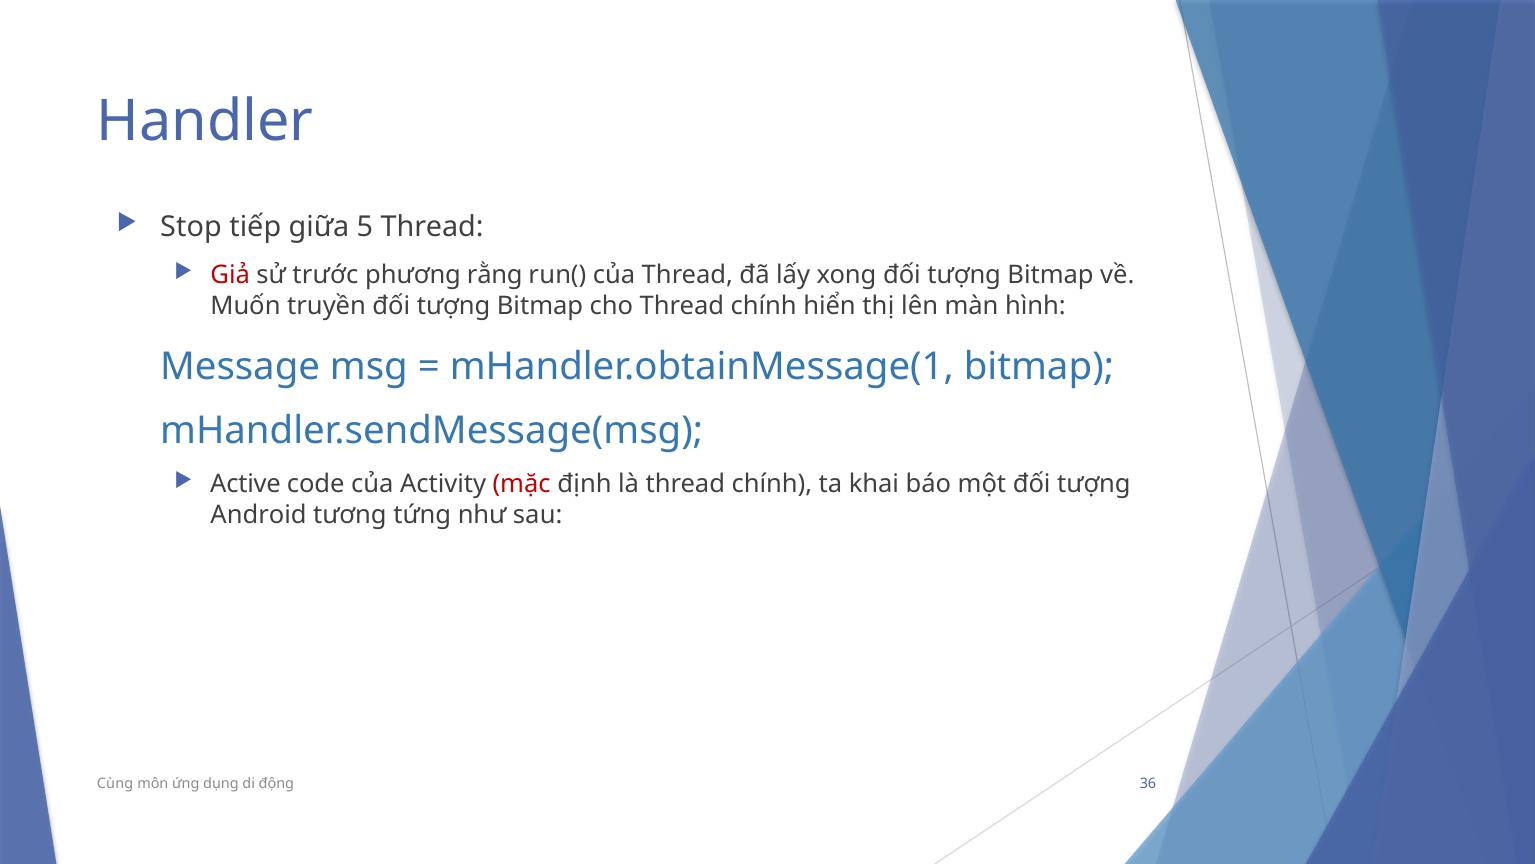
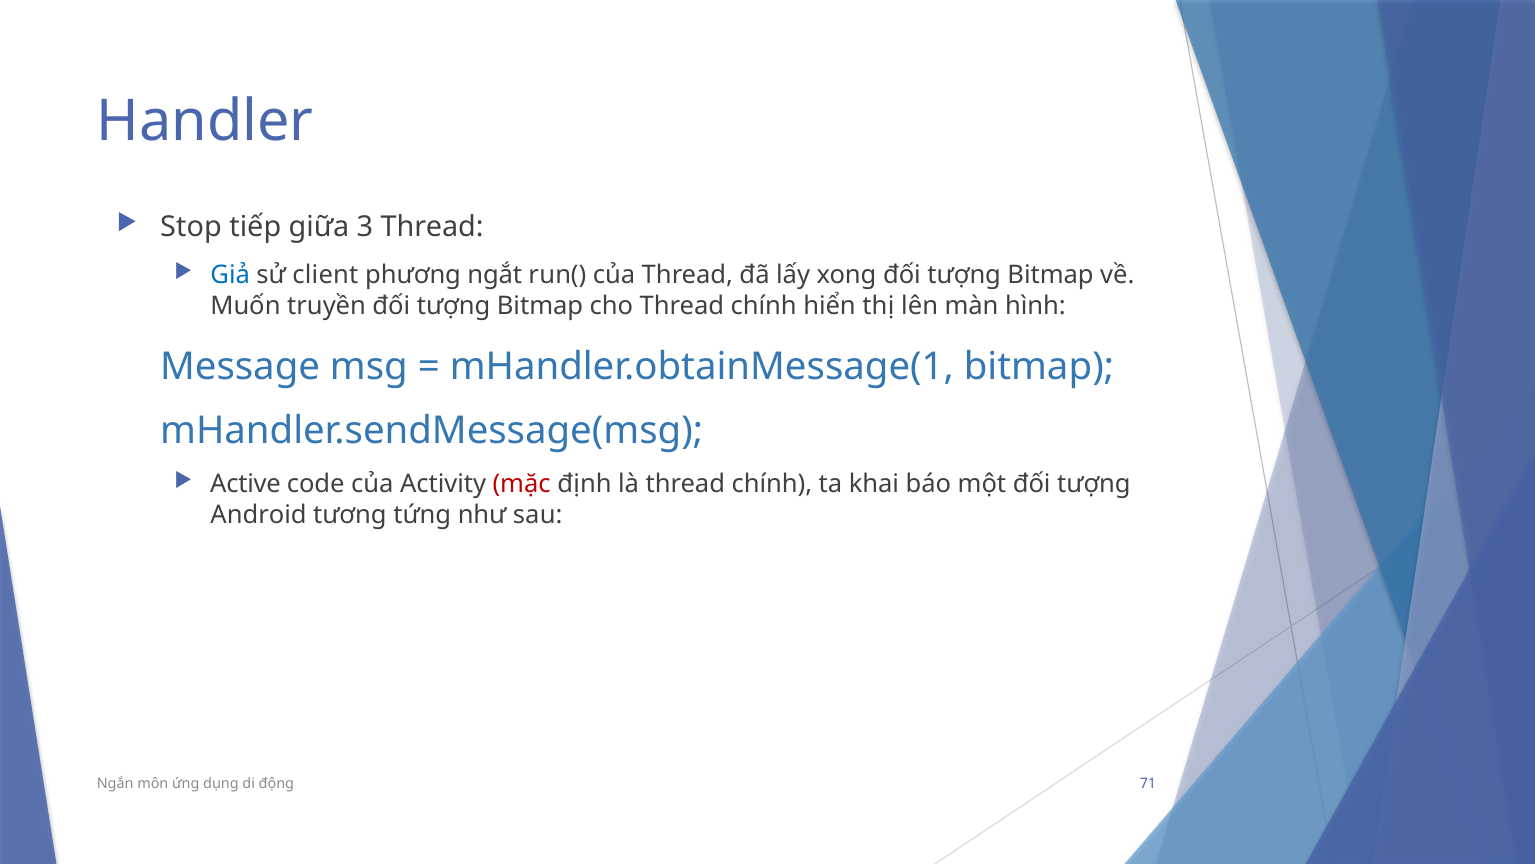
5: 5 -> 3 (365, 227)
Giả colour: red -> blue (230, 275)
trước: trước -> client (325, 275)
rằng: rằng -> ngắt (495, 275)
Cùng: Cùng -> Ngắn (115, 783)
36: 36 -> 71 (1148, 783)
